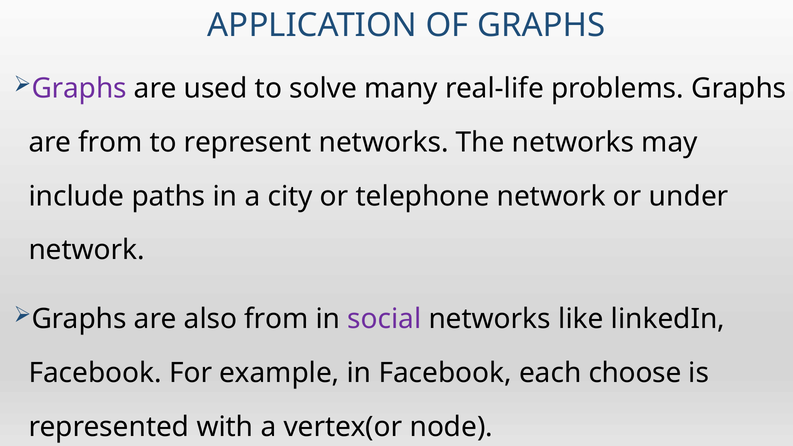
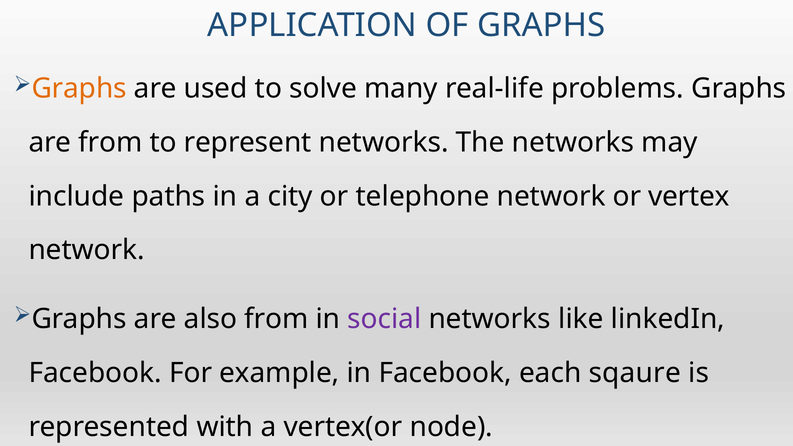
Graphs colour: purple -> orange (79, 89)
under: under -> vertex (689, 196)
choose: choose -> sqaure (635, 373)
